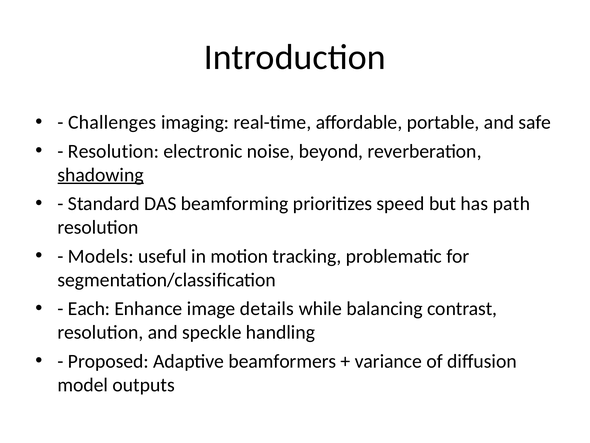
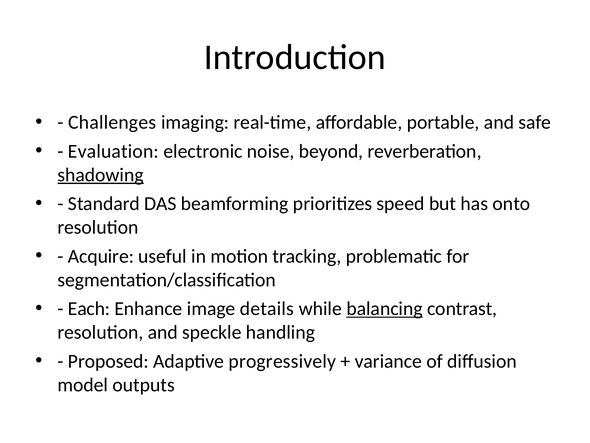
Resolution: Resolution -> Evaluation (113, 151)
path: path -> onto (511, 203)
Models: Models -> Acquire (101, 256)
balancing underline: none -> present (385, 308)
beamformers: beamformers -> progressively (282, 361)
